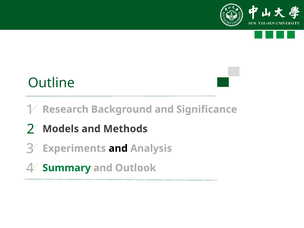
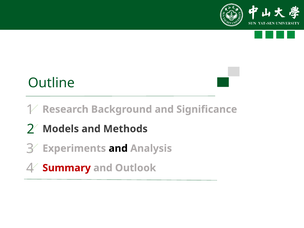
Summary colour: green -> red (67, 168)
